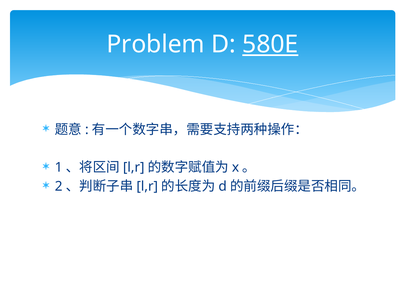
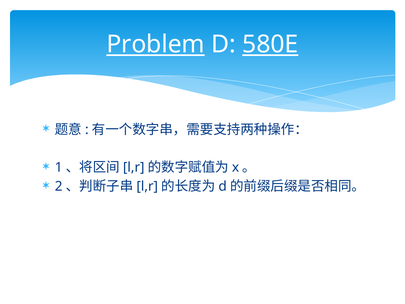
Problem underline: none -> present (156, 44)
